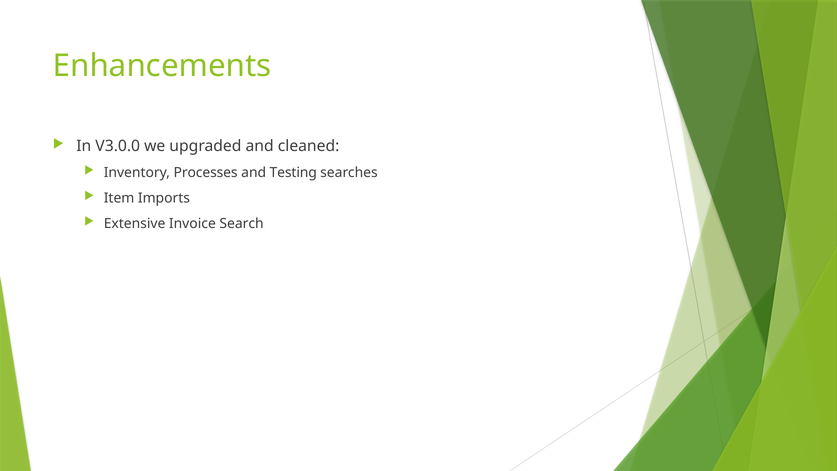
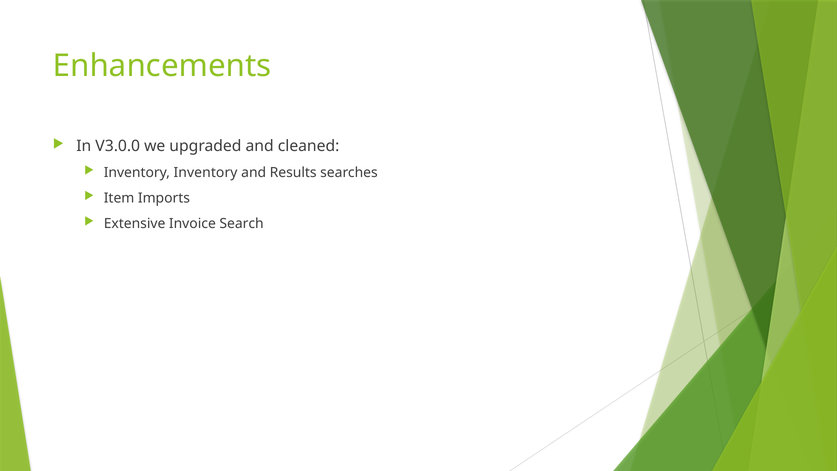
Inventory Processes: Processes -> Inventory (206, 173)
Testing: Testing -> Results (293, 173)
